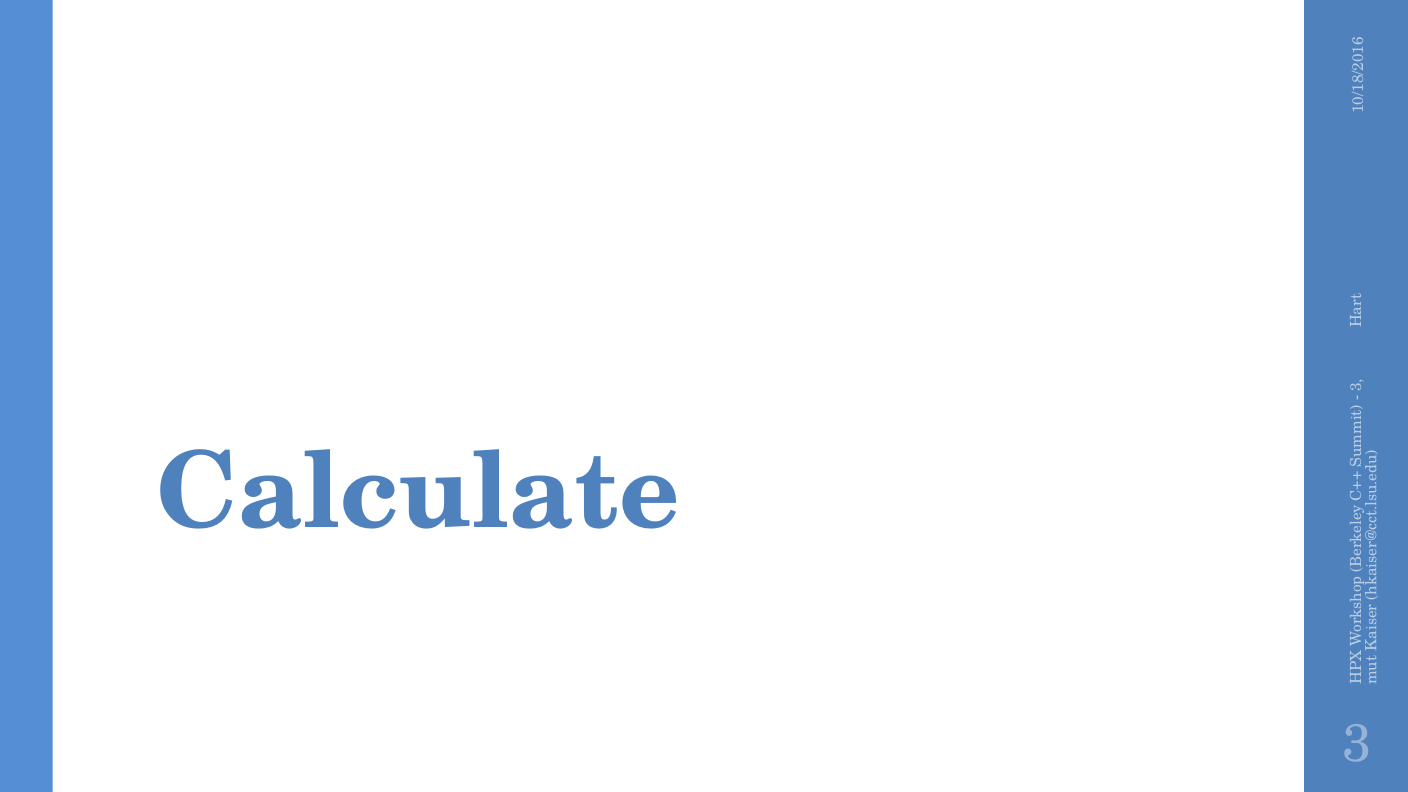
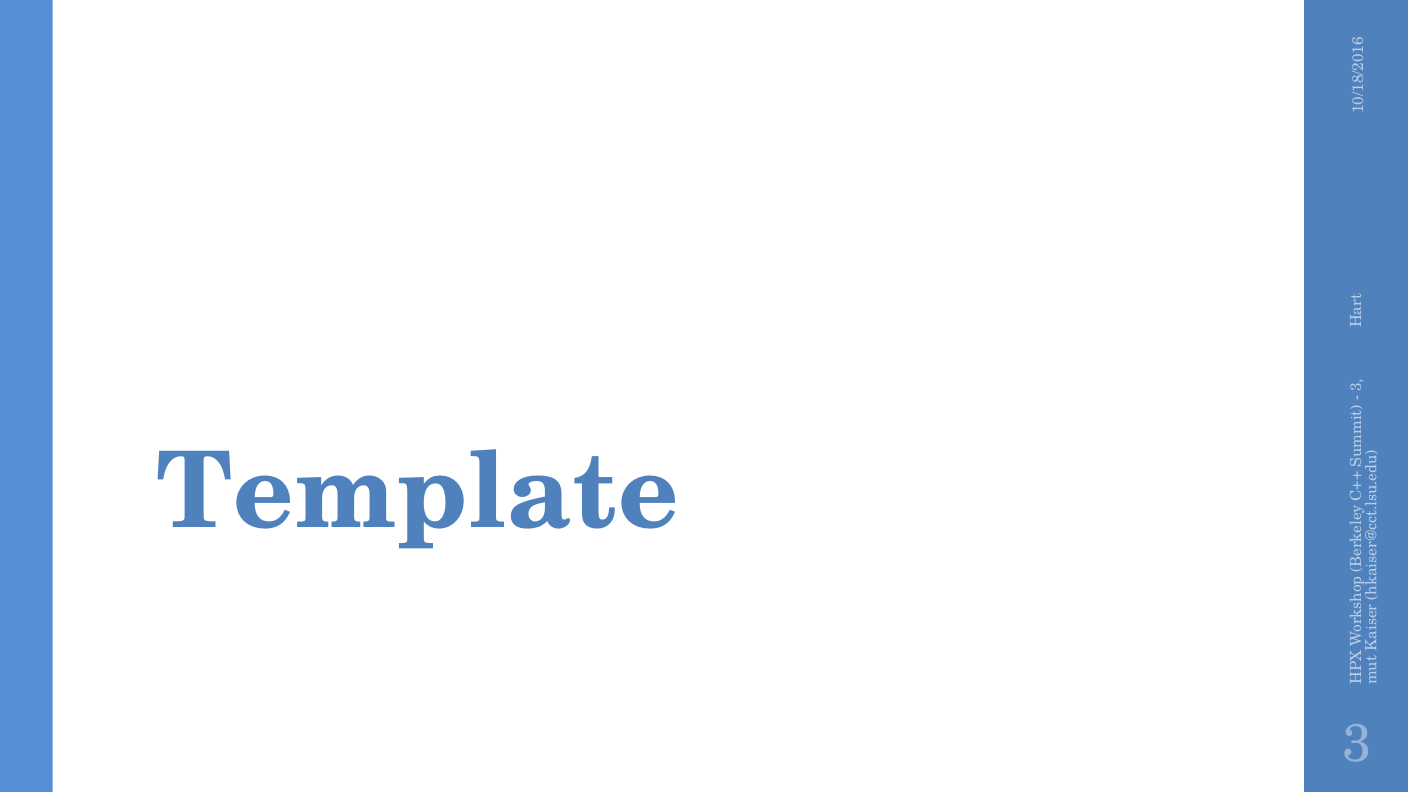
Calculate: Calculate -> Template (418, 493)
